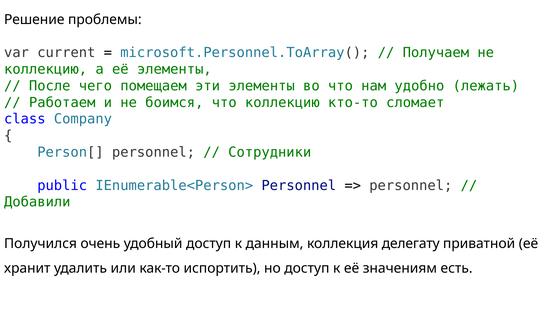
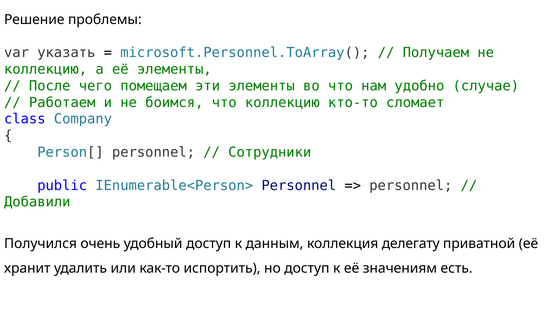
current: current -> указать (66, 53)
лежать: лежать -> случае (486, 86)
